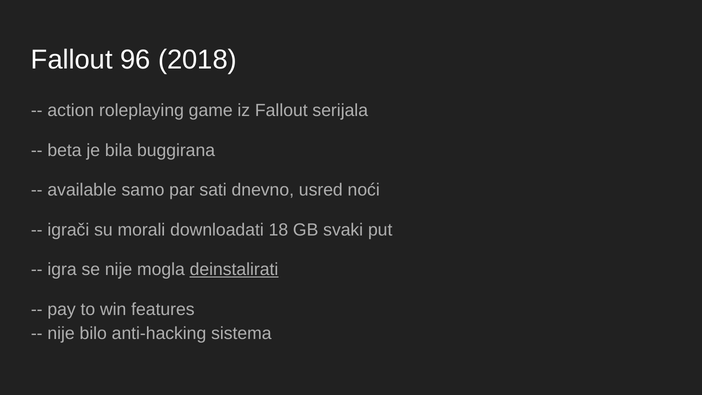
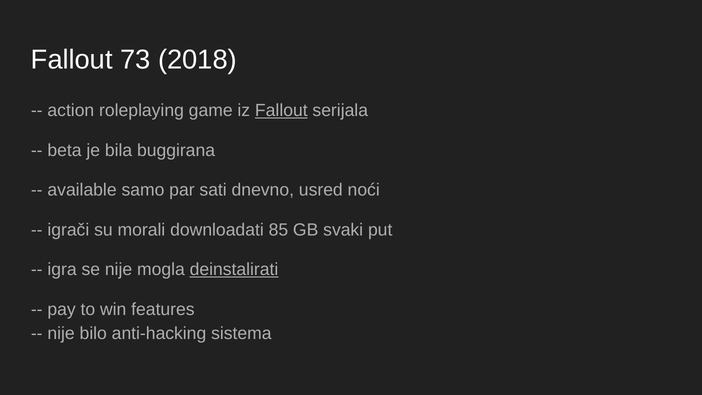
96: 96 -> 73 (135, 59)
Fallout underline: none -> present (281, 110)
18: 18 -> 85 (278, 230)
